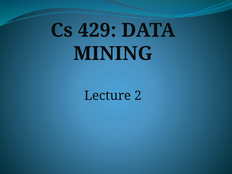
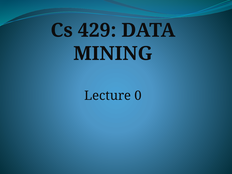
2: 2 -> 0 (138, 96)
